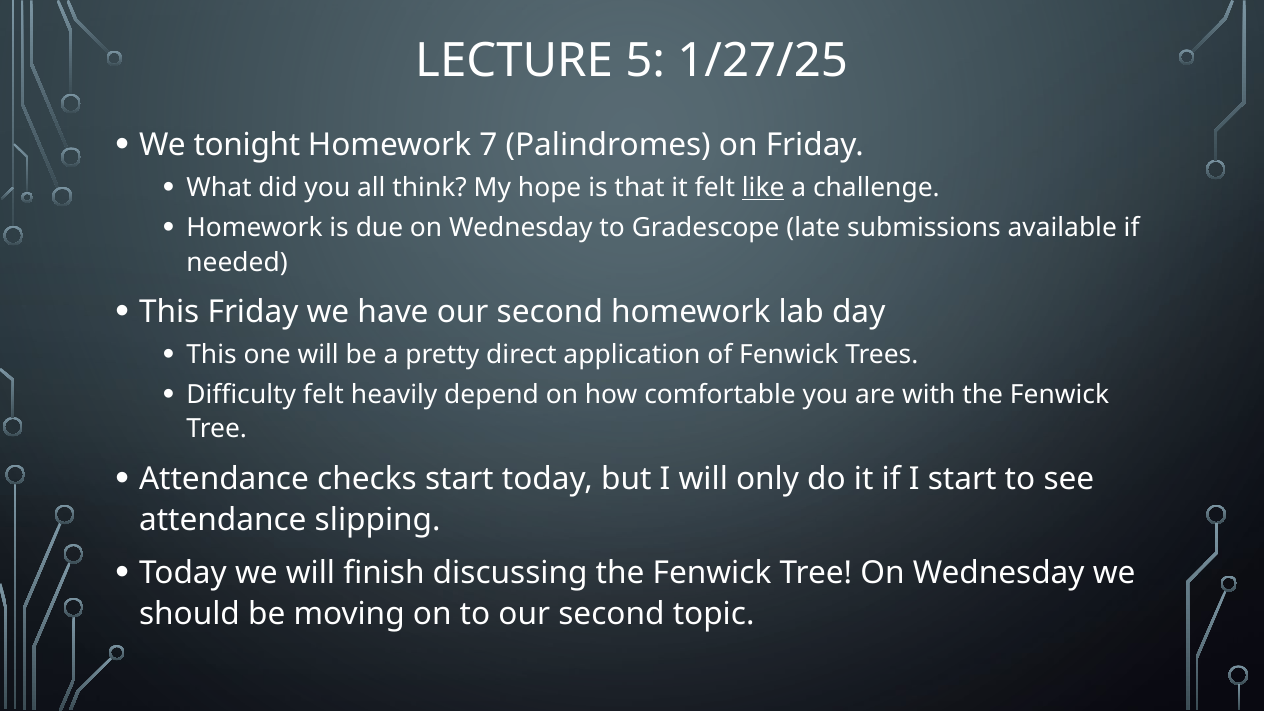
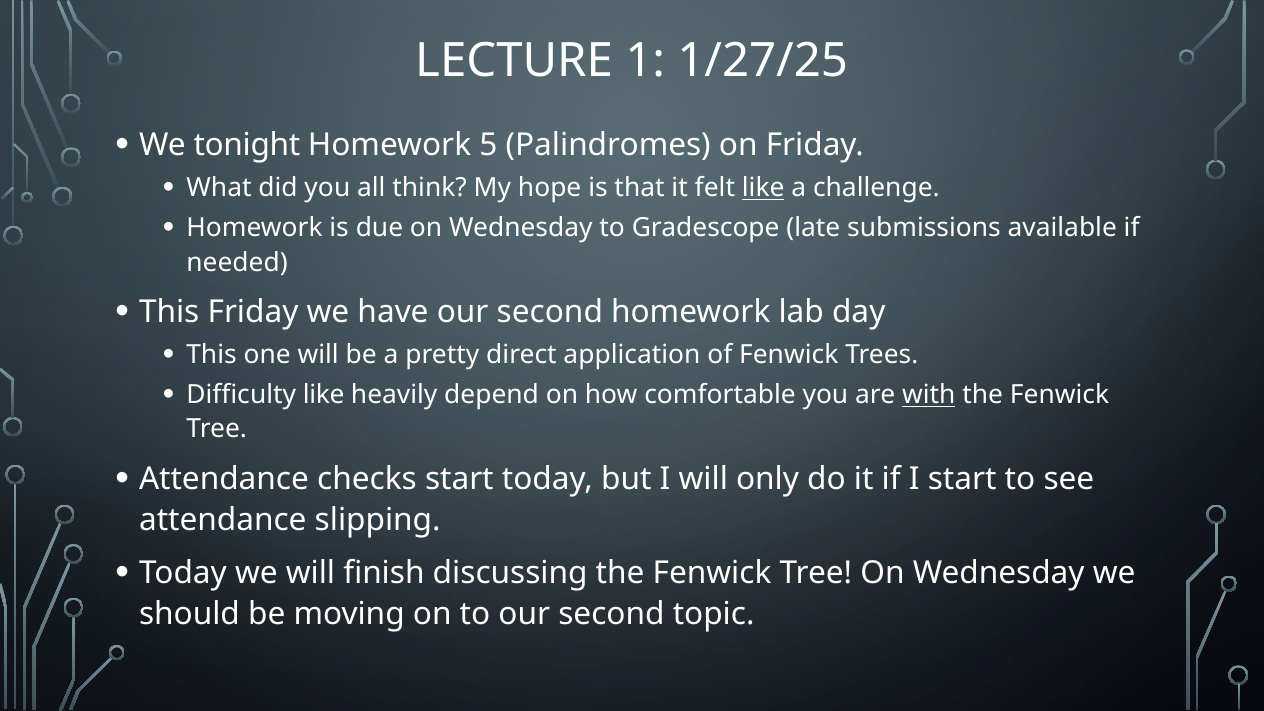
5: 5 -> 1 (645, 61)
7: 7 -> 5 (488, 145)
Difficulty felt: felt -> like (324, 395)
with underline: none -> present (929, 395)
